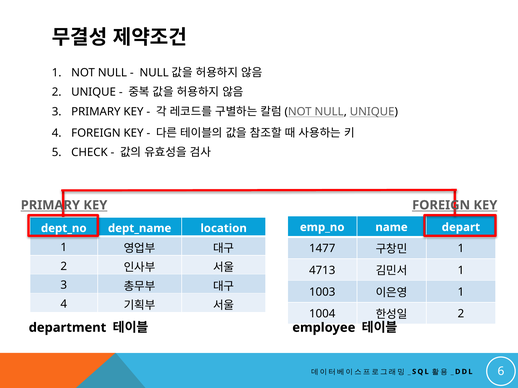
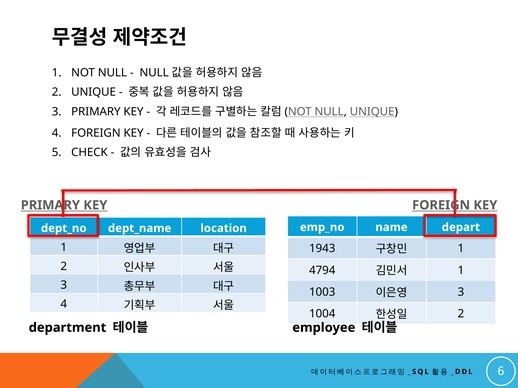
1477: 1477 -> 1943 (322, 249)
4713: 4713 -> 4794 (322, 271)
1: 1 -> 3 (461, 292)
